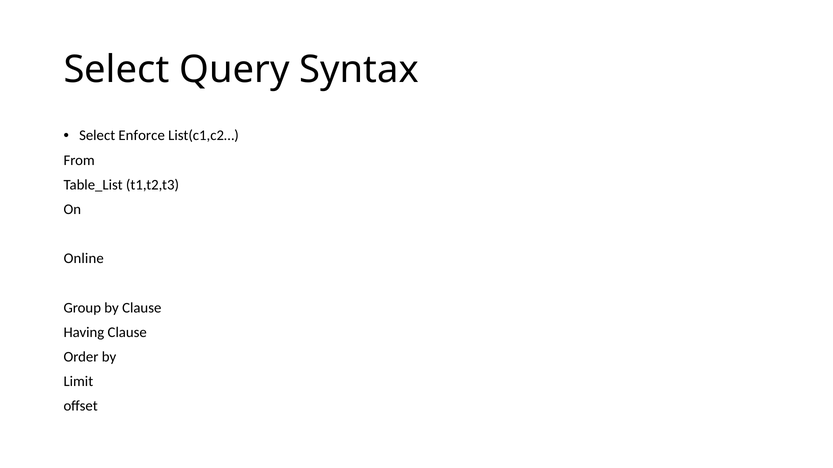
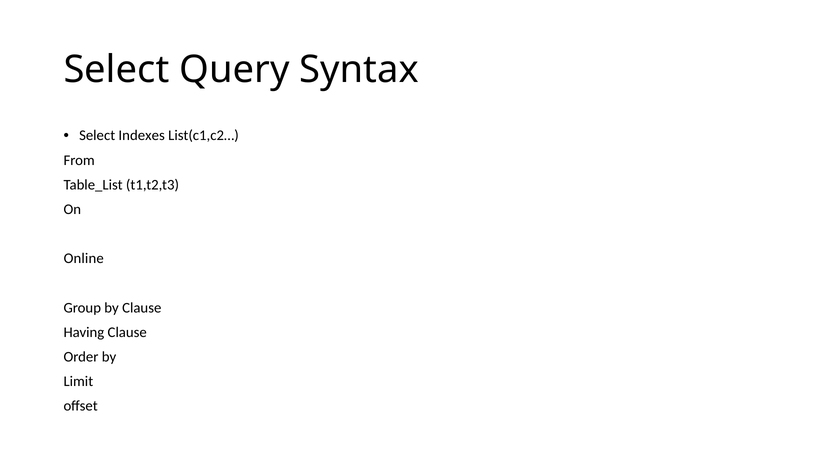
Enforce: Enforce -> Indexes (142, 136)
